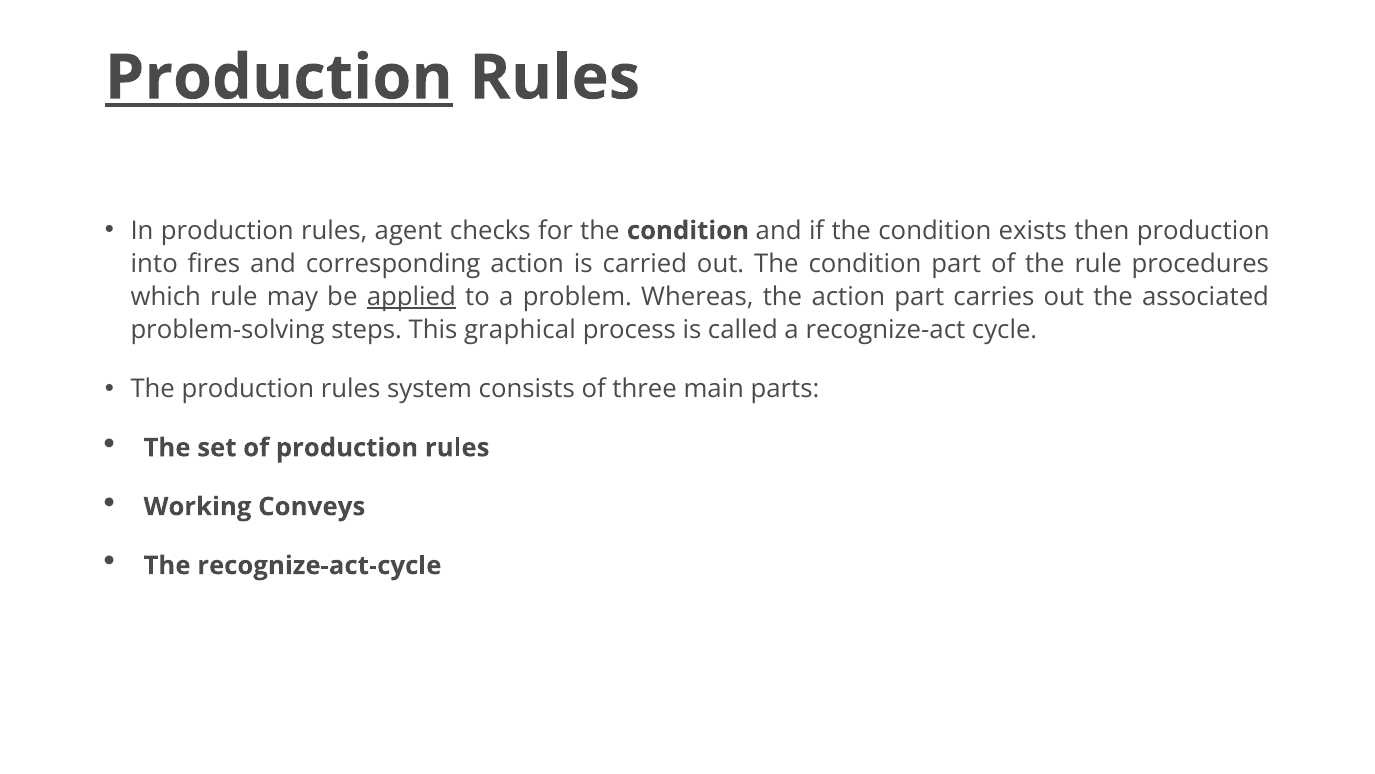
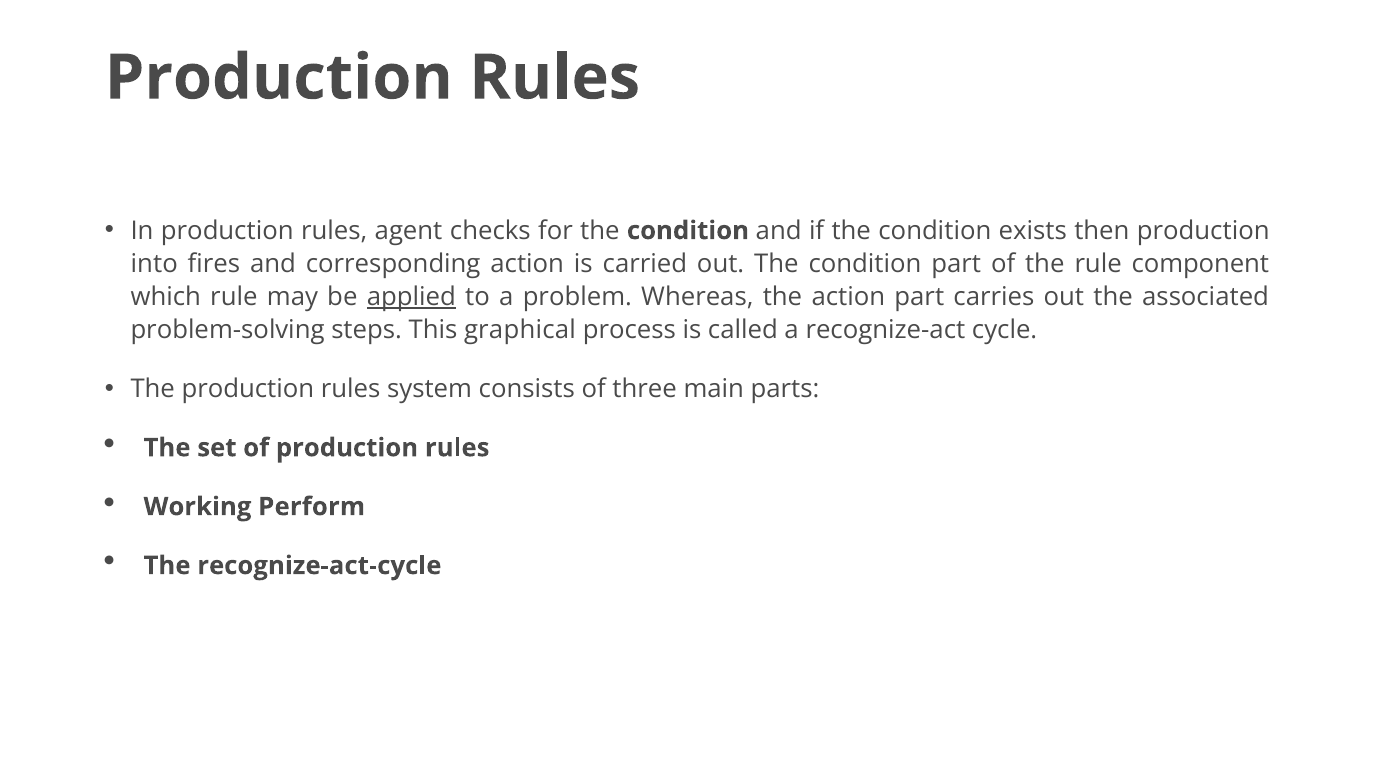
Production underline: present -> none (279, 78)
procedures: procedures -> component (1200, 264)
Conveys: Conveys -> Perform (312, 506)
